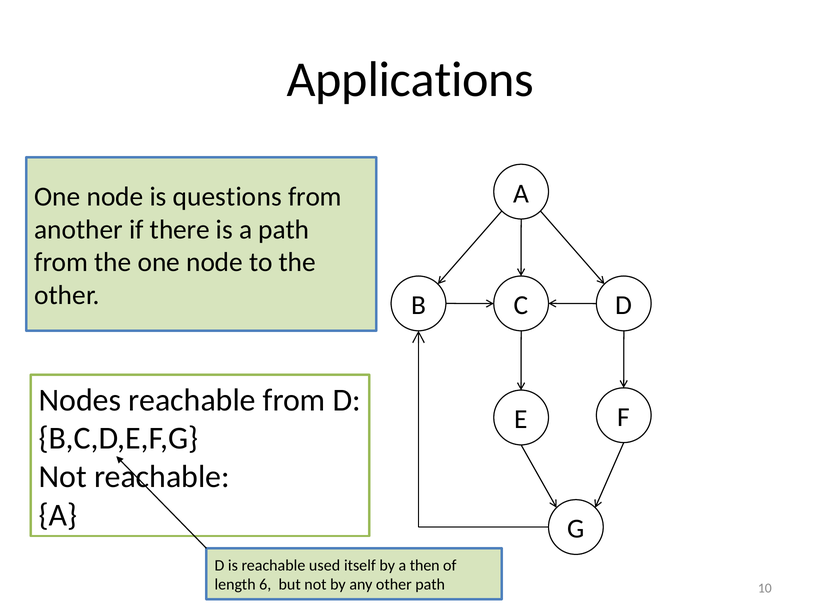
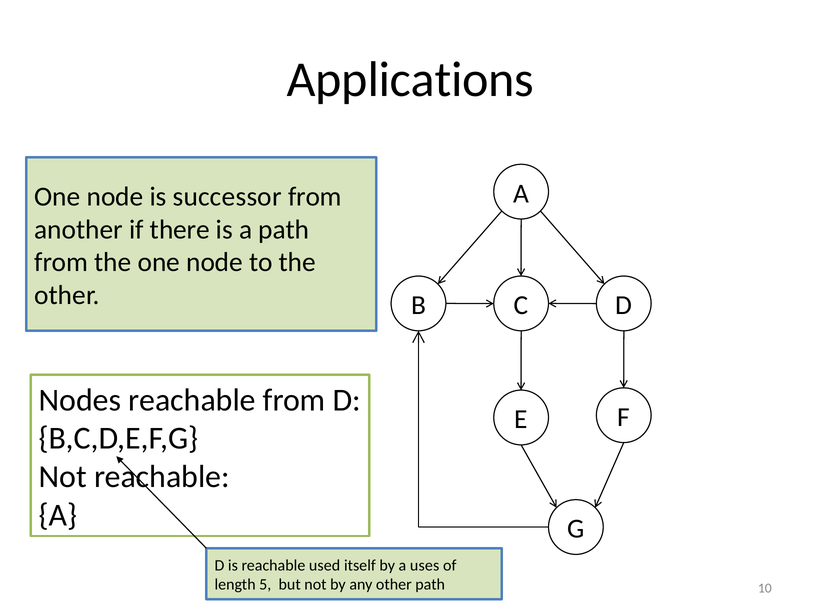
questions: questions -> successor (227, 197)
then: then -> uses (425, 565)
6: 6 -> 5 (265, 584)
